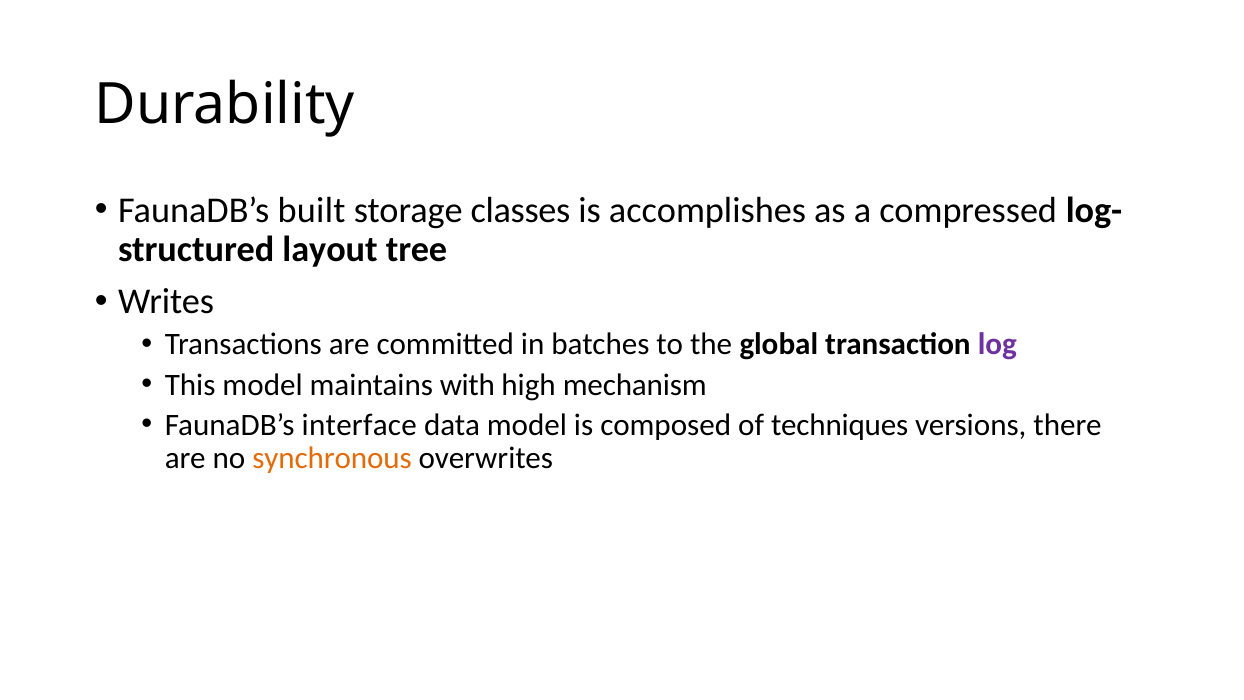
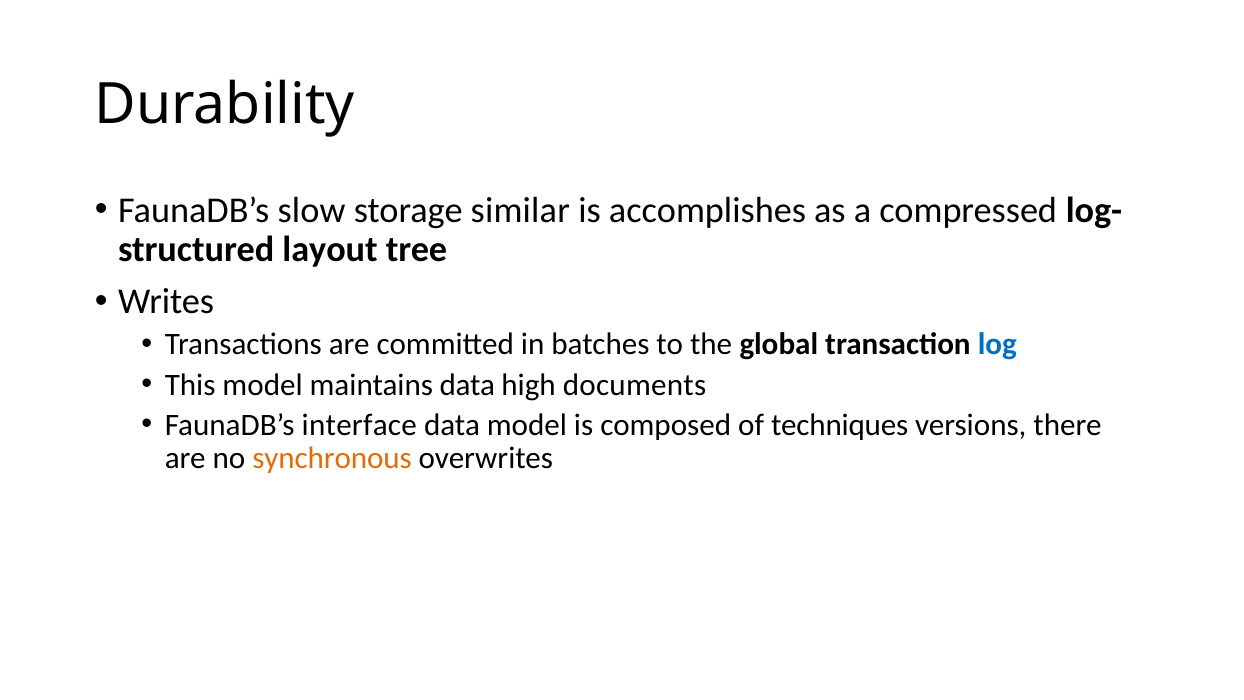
built: built -> slow (312, 210)
classes: classes -> similar (520, 210)
log colour: purple -> blue (997, 345)
maintains with: with -> data (467, 385)
mechanism: mechanism -> documents (635, 385)
